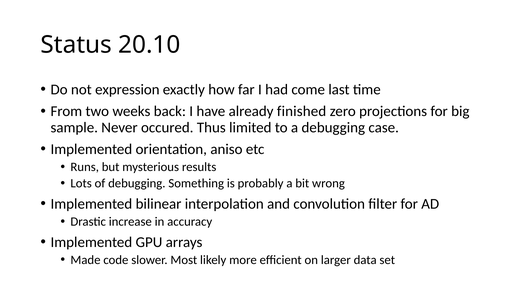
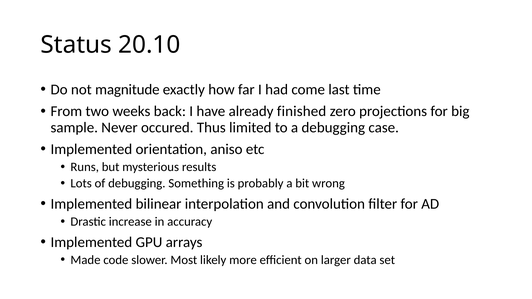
expression: expression -> magnitude (127, 90)
